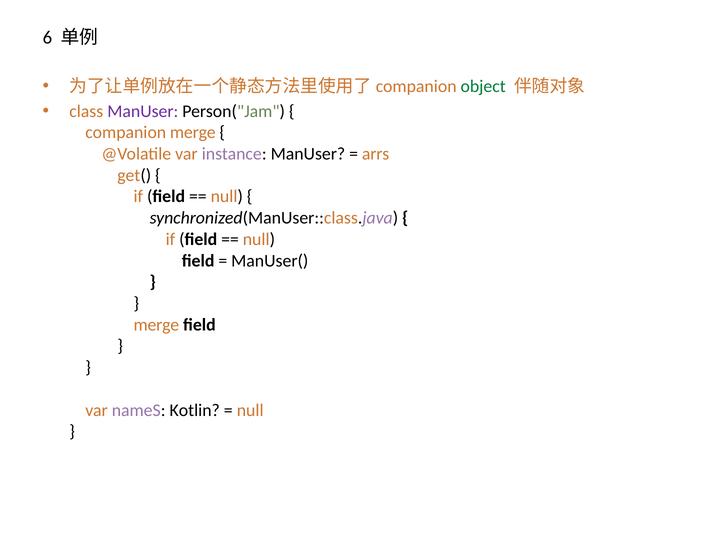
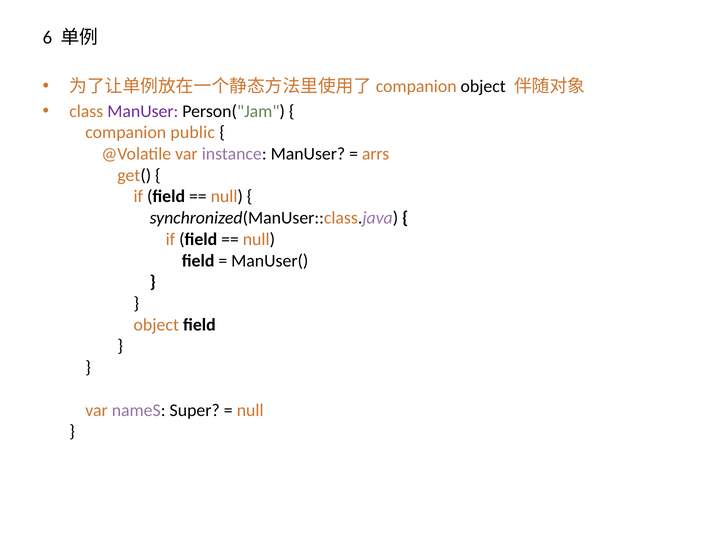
object colour: green -> black (483, 86)
companion merge: merge -> public (193, 132)
merge: merge -> object (156, 324)
Kotlin: Kotlin -> Super (195, 410)
